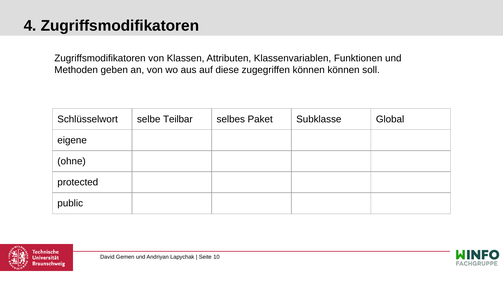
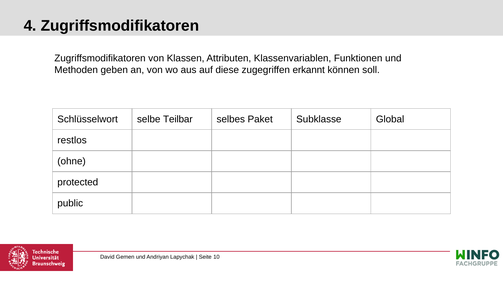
zugegriffen können: können -> erkannt (309, 70)
eigene: eigene -> restlos (72, 140)
